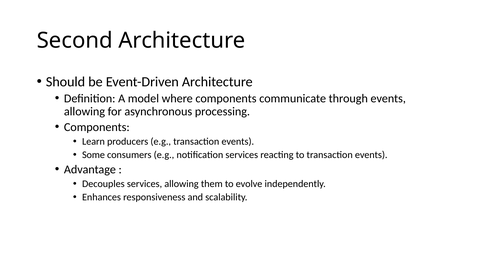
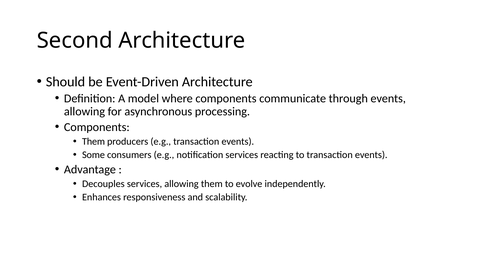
Learn: Learn -> Them (94, 141)
